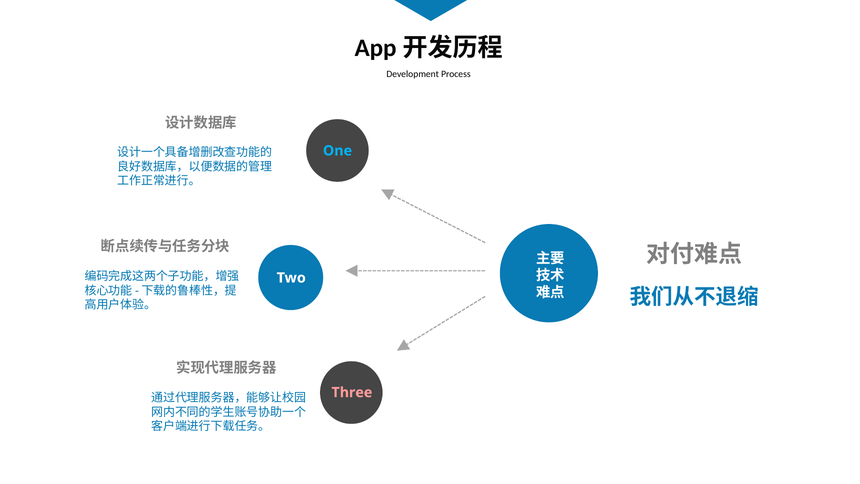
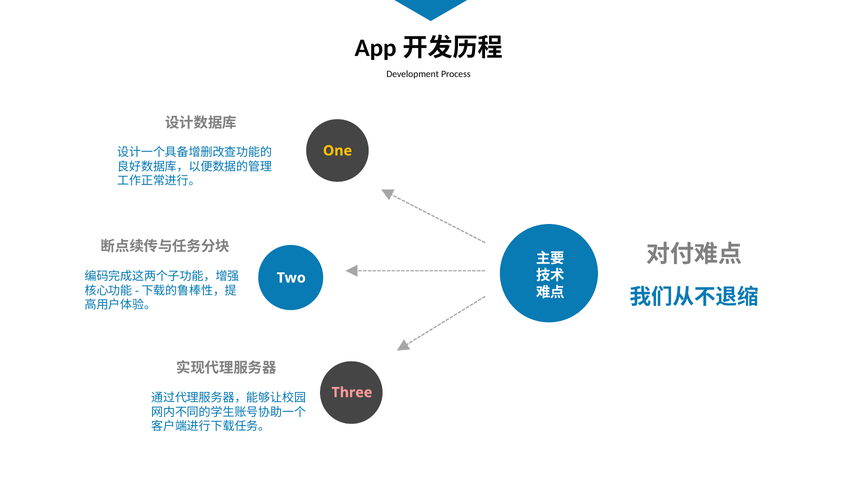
One colour: light blue -> yellow (337, 151)
